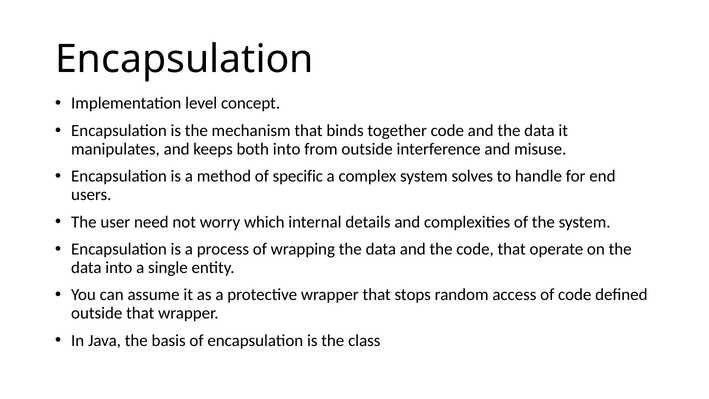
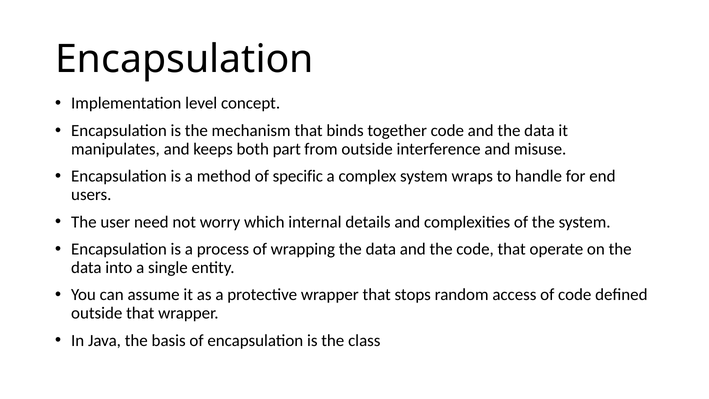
both into: into -> part (287, 149)
solves: solves -> wraps (472, 176)
